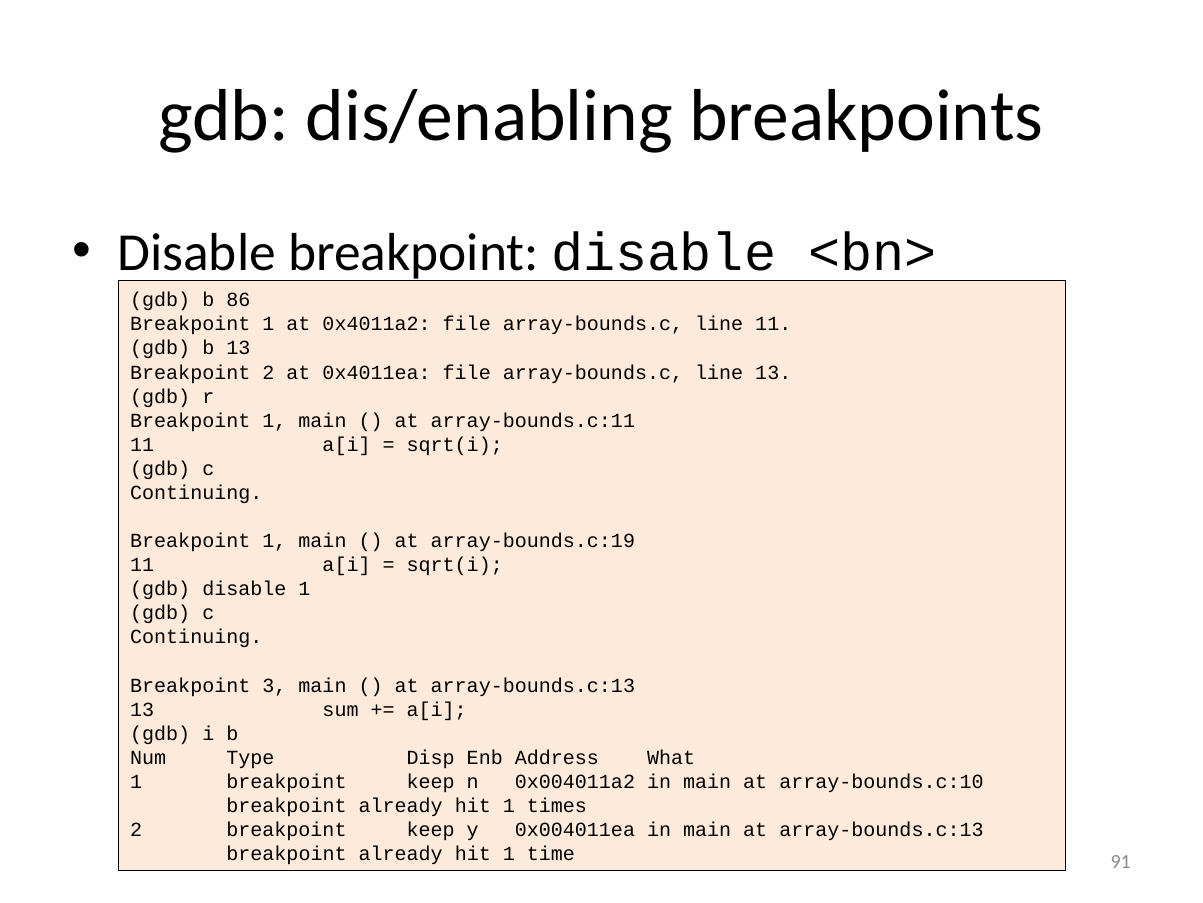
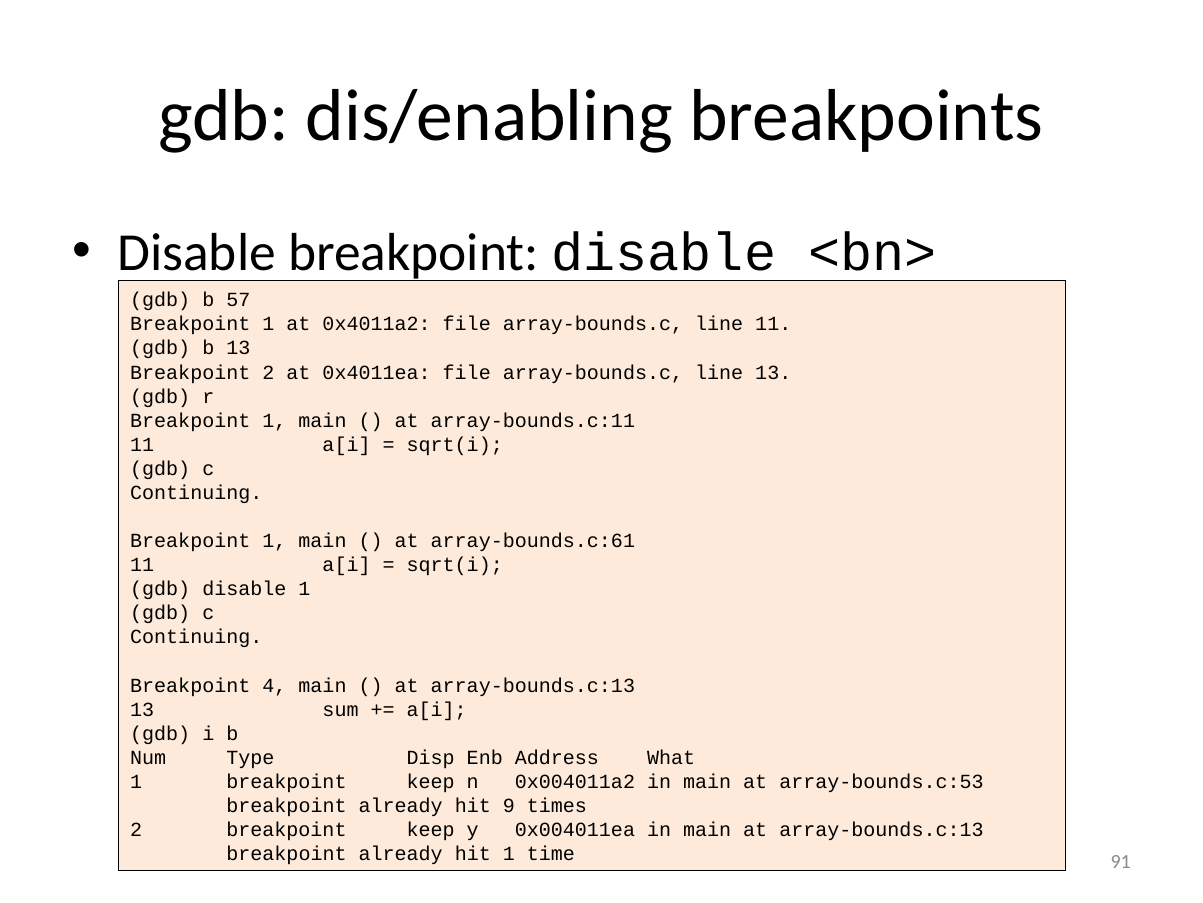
86: 86 -> 57 (238, 300)
array-bounds.c:19: array-bounds.c:19 -> array-bounds.c:61 (533, 541)
3: 3 -> 4 (274, 685)
array-bounds.c:10: array-bounds.c:10 -> array-bounds.c:53 (881, 781)
1: 1 -> 9 (509, 805)
